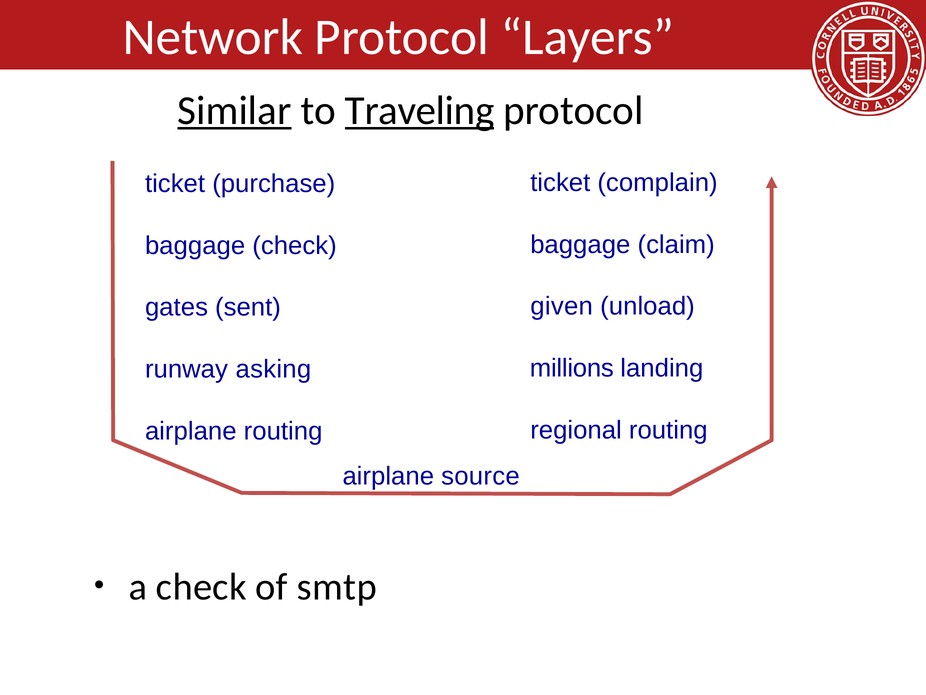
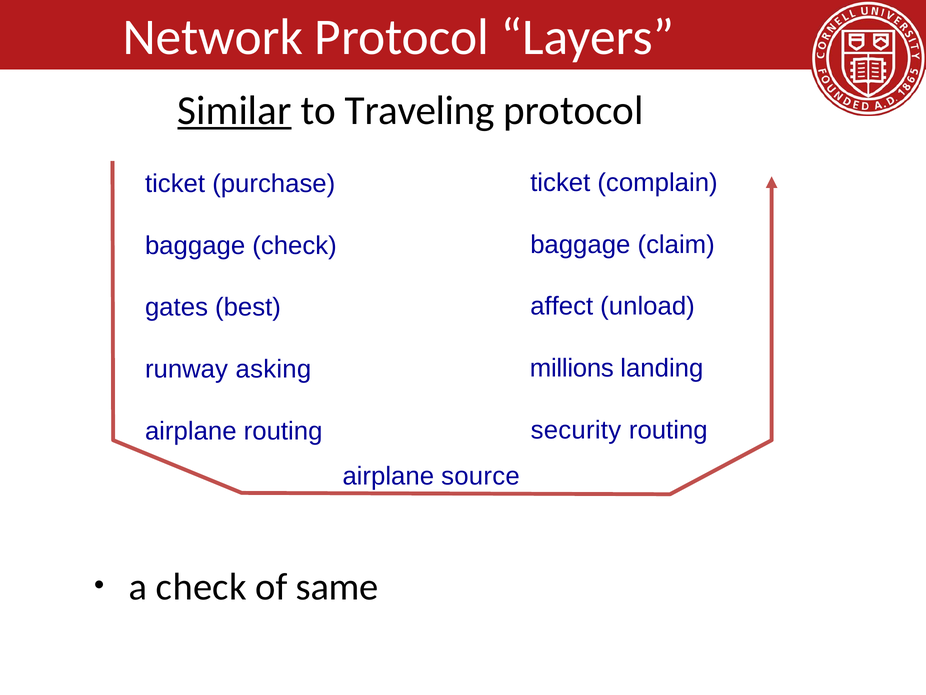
Traveling underline: present -> none (420, 110)
given: given -> affect (562, 306)
sent: sent -> best (248, 307)
regional: regional -> security (576, 430)
smtp: smtp -> same (337, 586)
